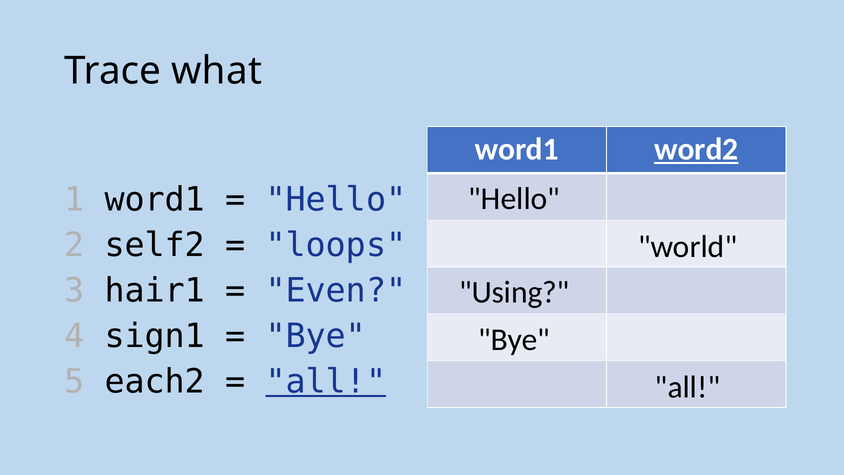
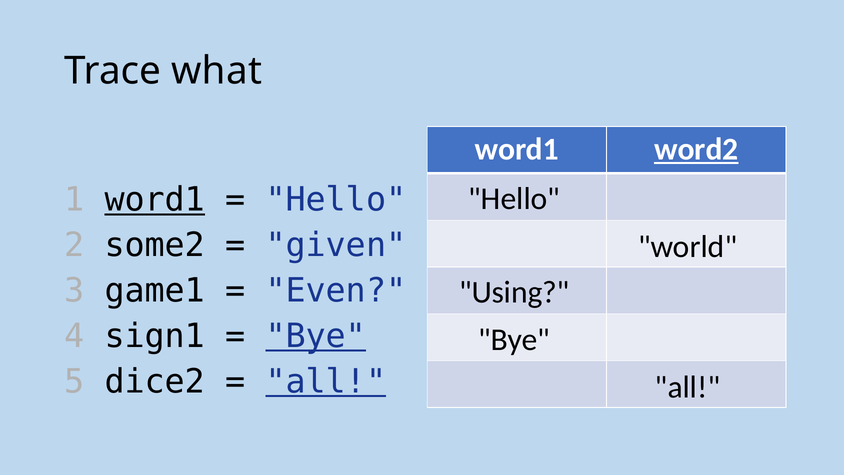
word1 underline: none -> present (155, 200)
self2: self2 -> some2 (155, 245)
loops: loops -> given (336, 245)
hair1: hair1 -> game1 (155, 291)
Bye underline: none -> present (316, 336)
each2: each2 -> dice2 (155, 381)
